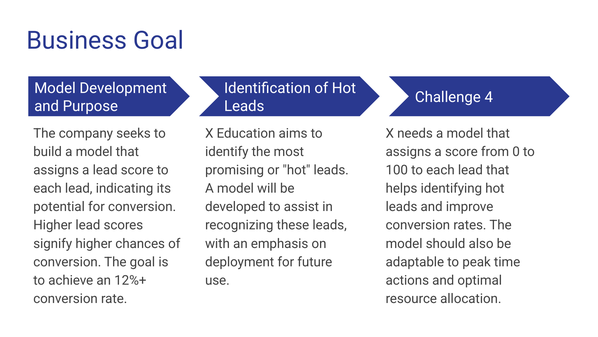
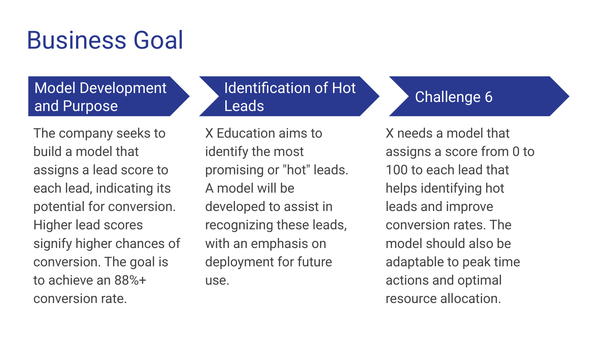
4: 4 -> 6 (489, 97)
12%+: 12%+ -> 88%+ (130, 280)
